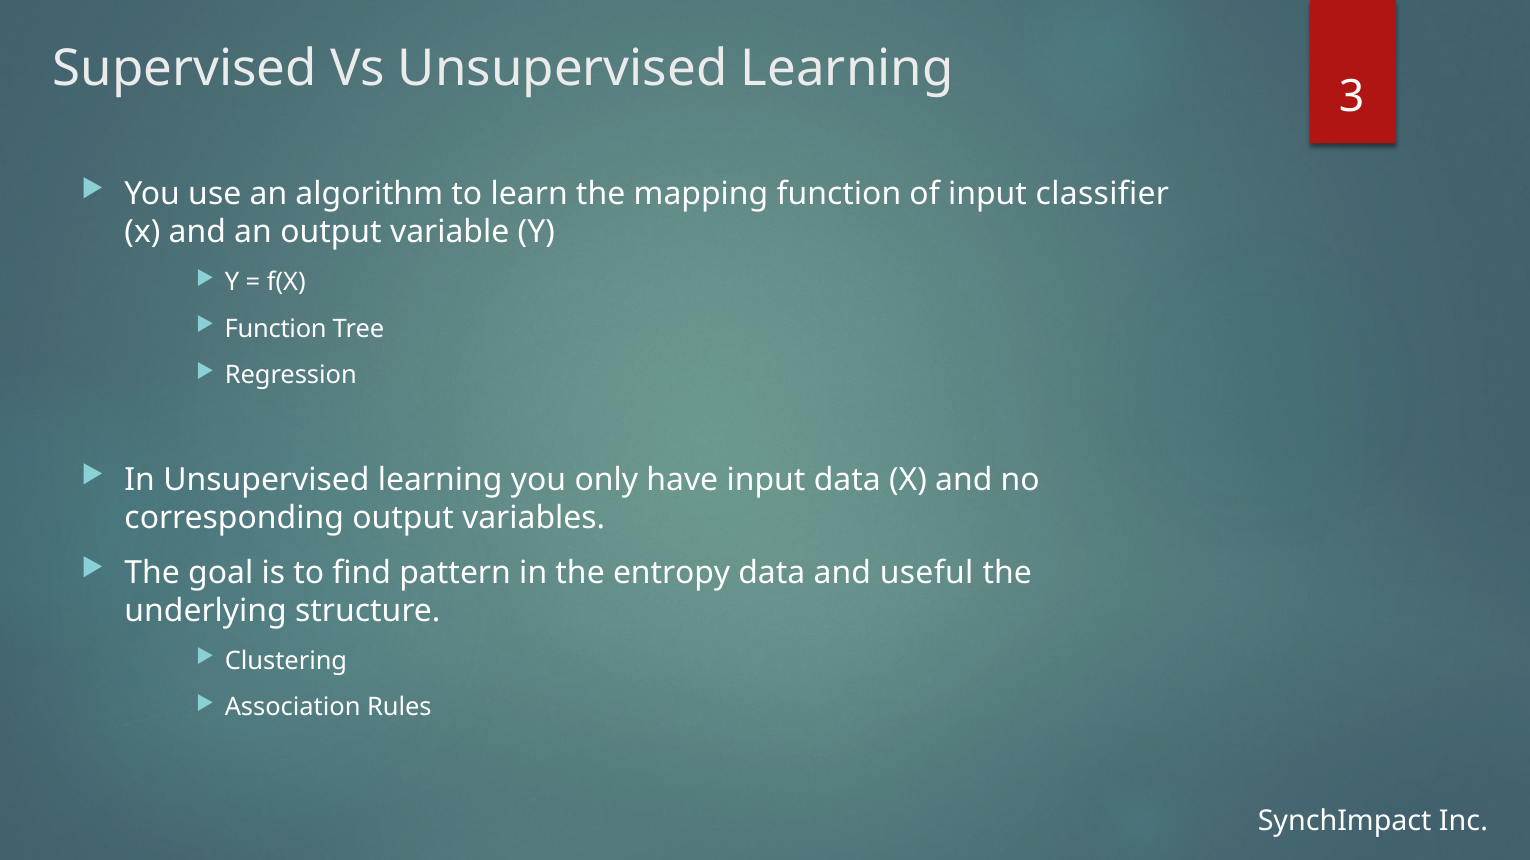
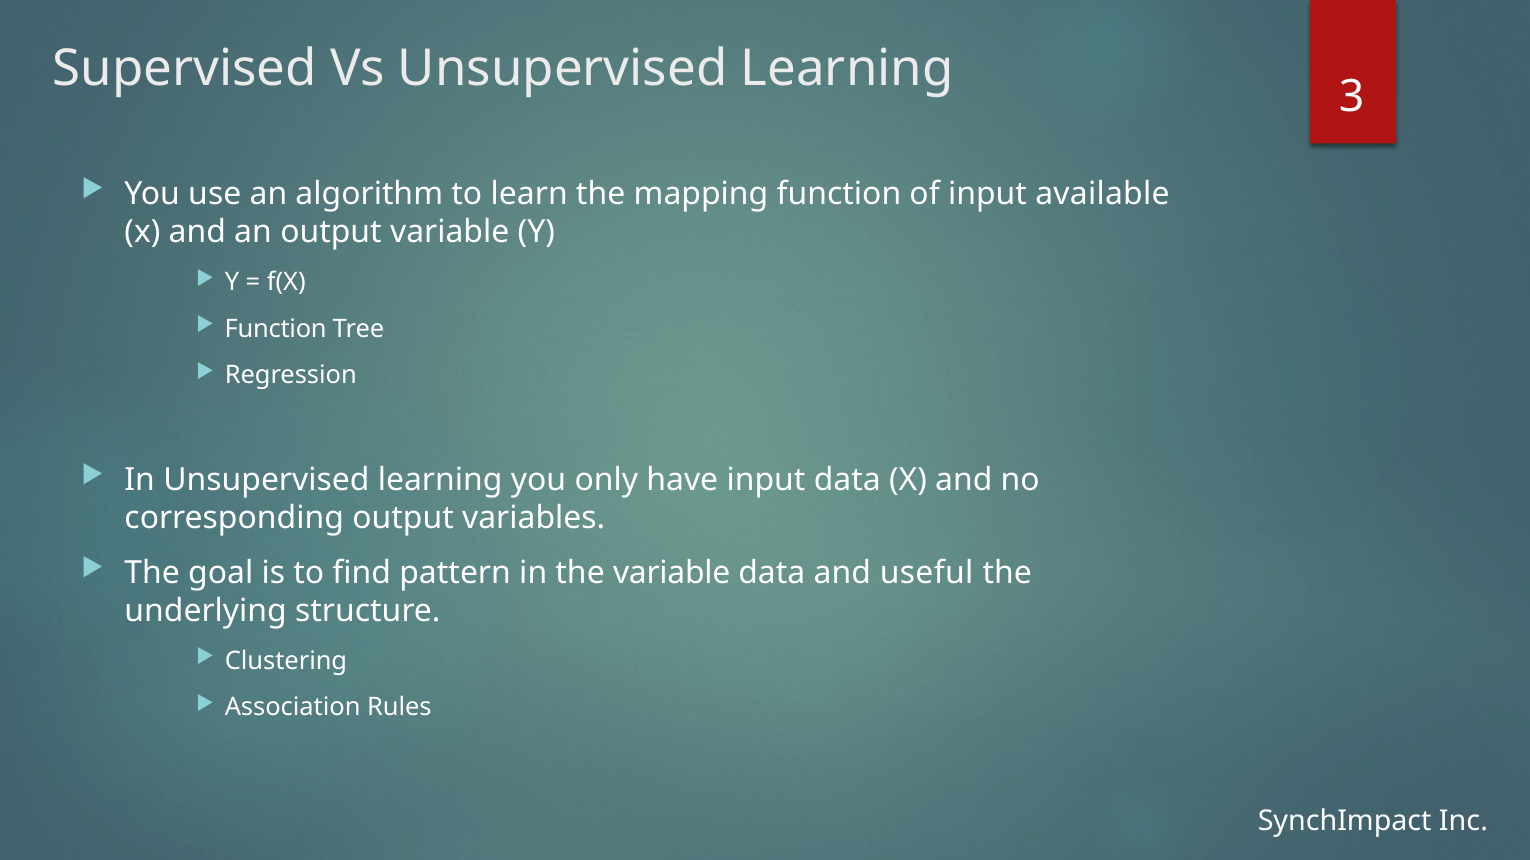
classifier: classifier -> available (1102, 194)
the entropy: entropy -> variable (672, 573)
